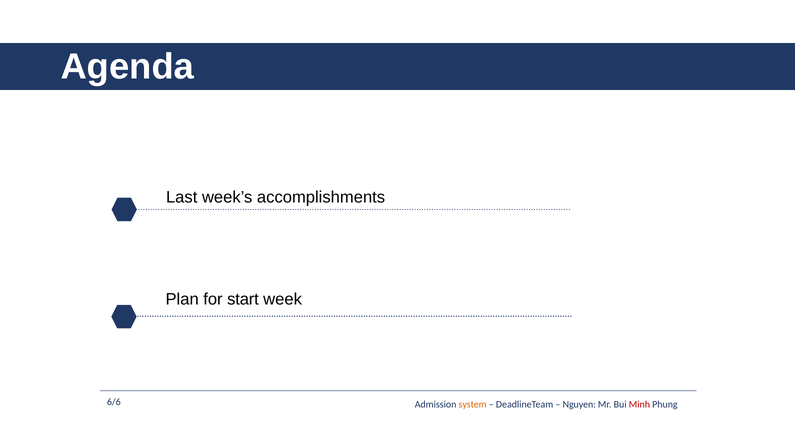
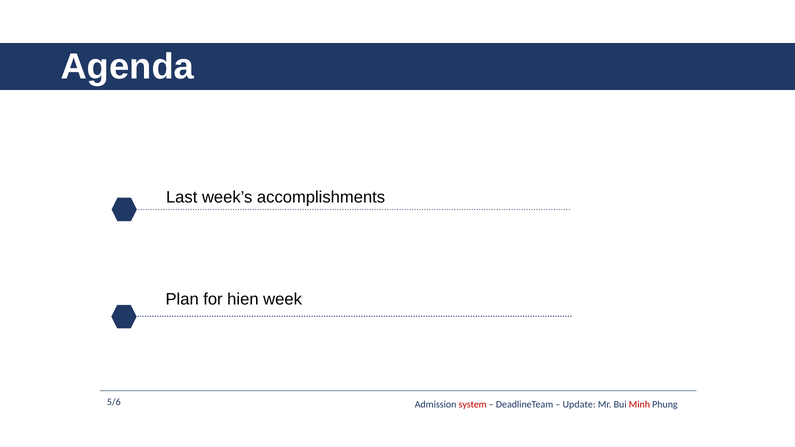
start: start -> hien (243, 300)
6/6: 6/6 -> 5/6 (114, 402)
system colour: orange -> red (473, 405)
Nguyen: Nguyen -> Update (579, 405)
